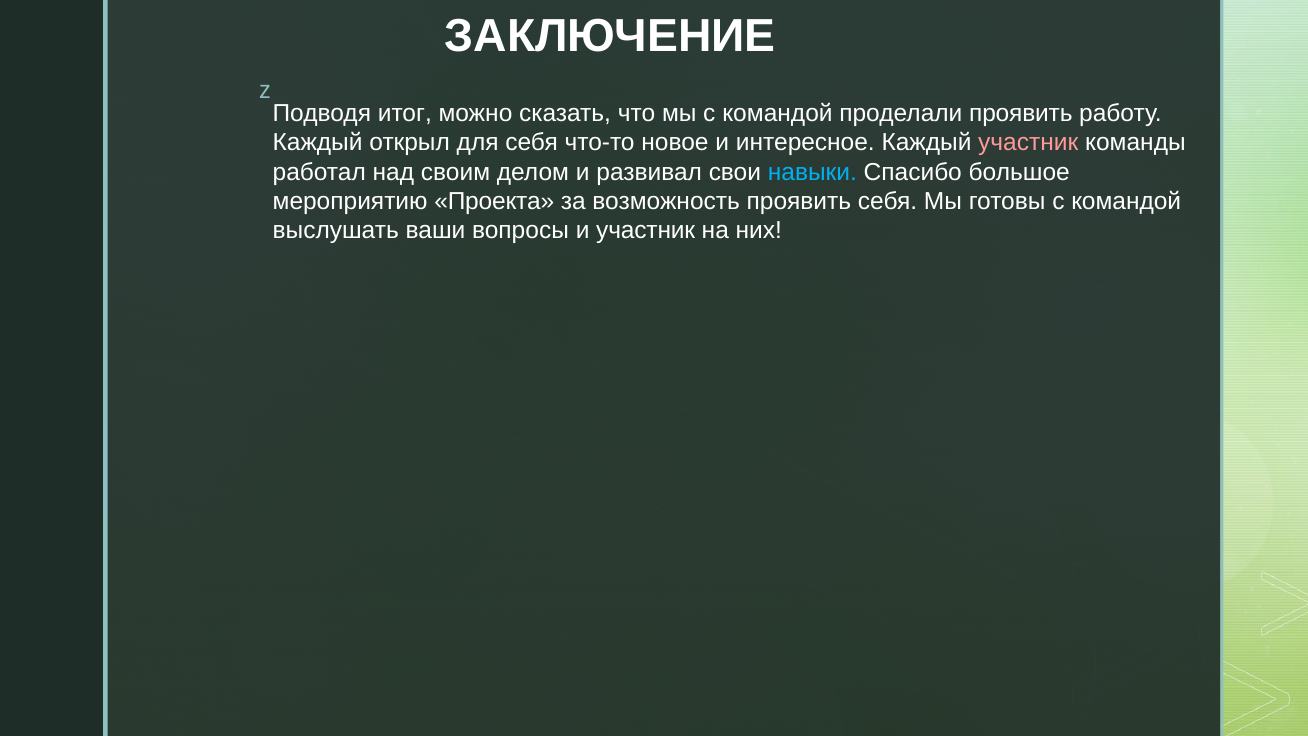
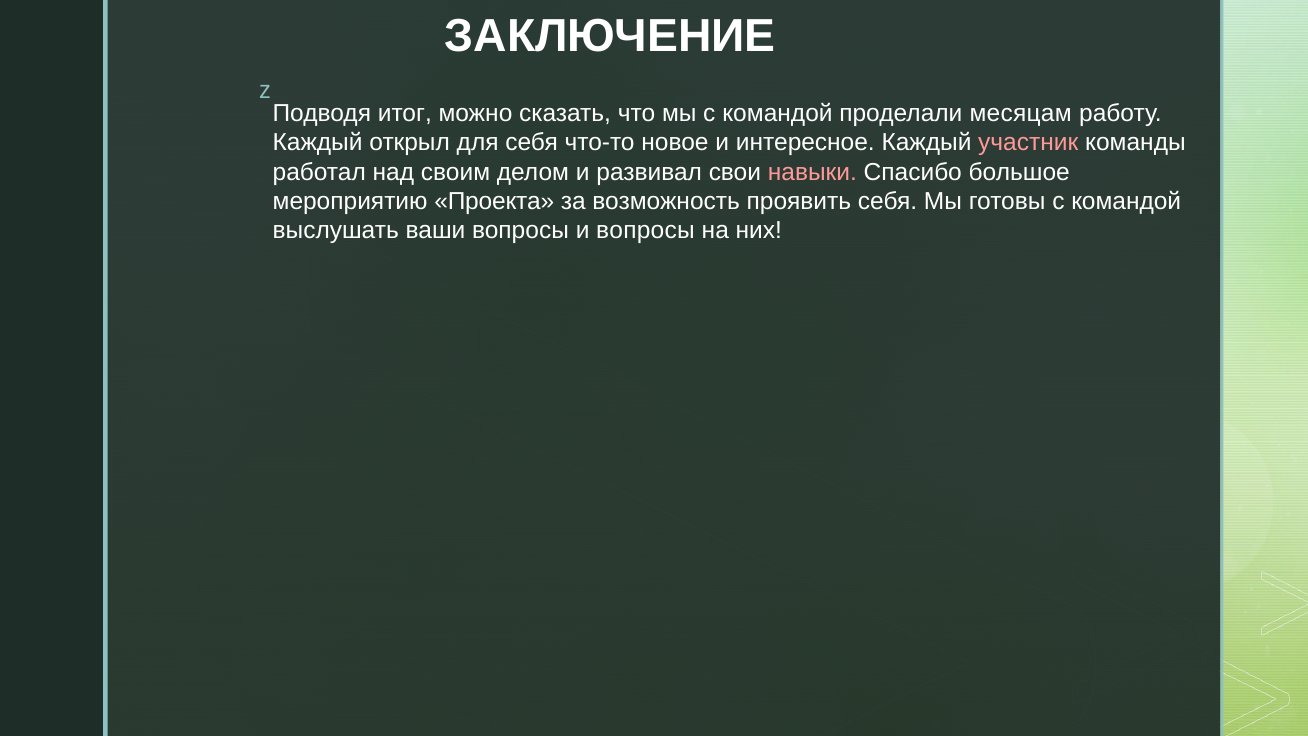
проделали проявить: проявить -> месяцам (1021, 113)
навыки colour: light blue -> pink (812, 172)
и участник: участник -> вопросы (645, 231)
